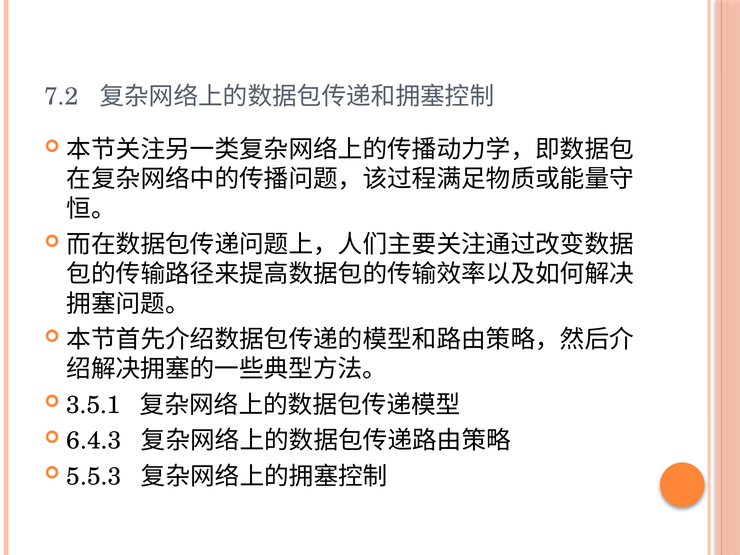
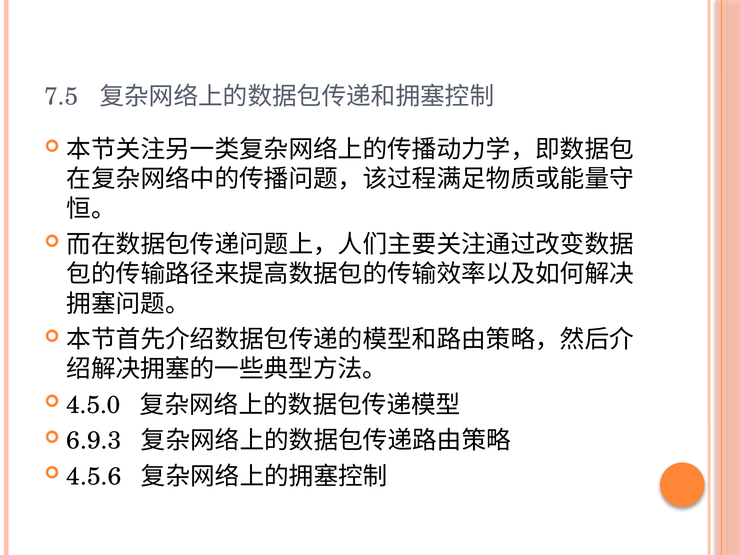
7.2: 7.2 -> 7.5 (61, 97)
3.5.1: 3.5.1 -> 4.5.0 (93, 405)
6.4.3: 6.4.3 -> 6.9.3 (94, 441)
5.5.3: 5.5.3 -> 4.5.6 (94, 477)
